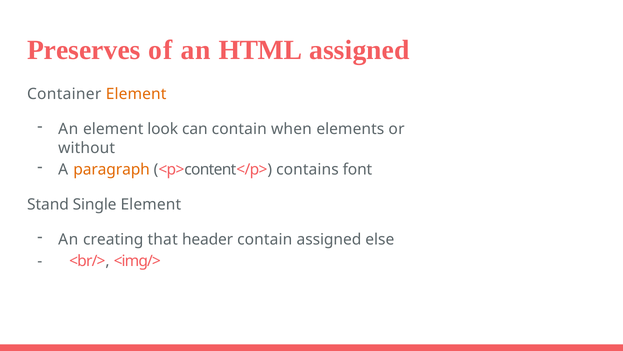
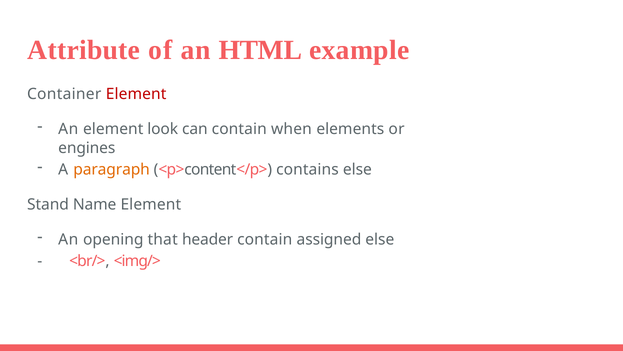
Preserves: Preserves -> Attribute (84, 50)
HTML assigned: assigned -> example (359, 50)
Element colour: orange -> red (136, 94)
without: without -> engines (87, 148)
contains font: font -> else (357, 169)
Single: Single -> Name (95, 204)
creating: creating -> opening (113, 239)
